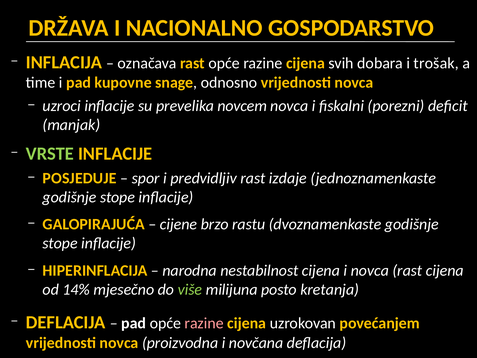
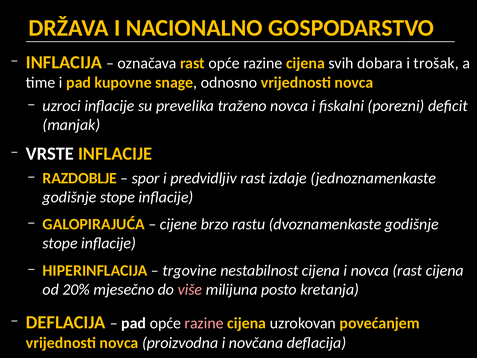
novcem: novcem -> traženo (242, 106)
VRSTE colour: light green -> white (50, 154)
POSJEDUJE: POSJEDUJE -> RAZDOBLJE (80, 178)
narodna: narodna -> trgovine (190, 270)
14%: 14% -> 20% (76, 289)
više colour: light green -> pink (190, 289)
